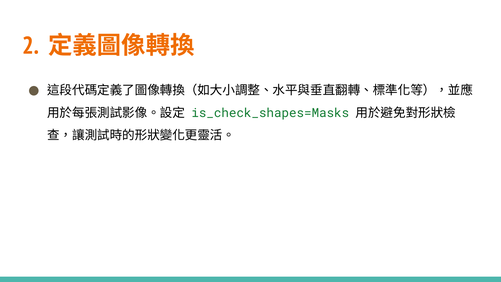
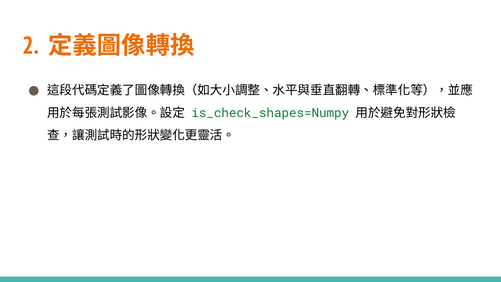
is_check_shapes=Masks: is_check_shapes=Masks -> is_check_shapes=Numpy (270, 113)
